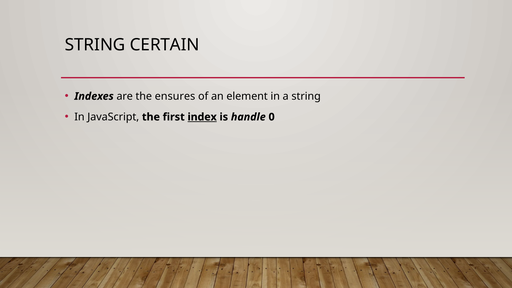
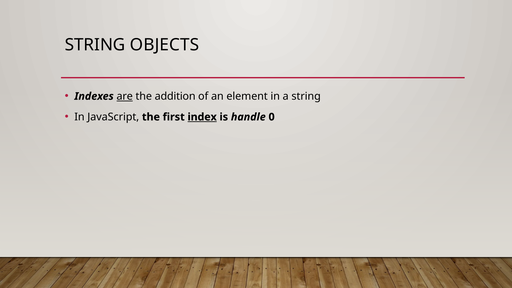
CERTAIN: CERTAIN -> OBJECTS (165, 45)
are underline: none -> present (125, 96)
ensures: ensures -> addition (175, 96)
